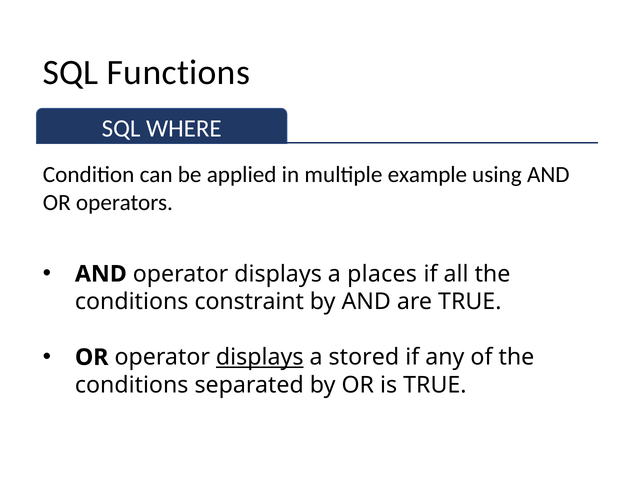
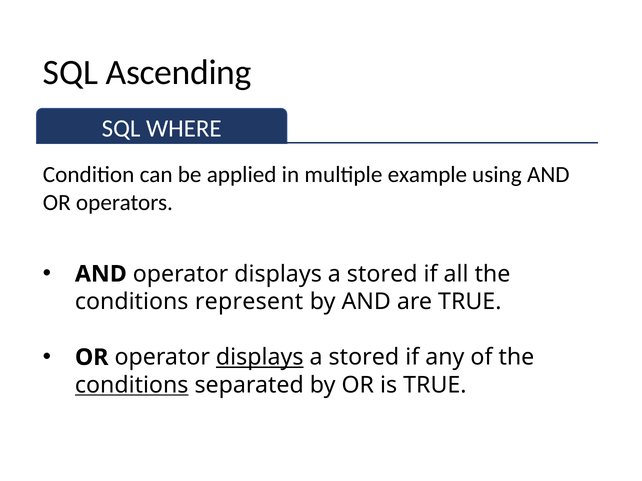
Functions: Functions -> Ascending (179, 73)
places: places -> stored (382, 274)
constraint: constraint -> represent (249, 302)
conditions underline: none -> present (132, 385)
